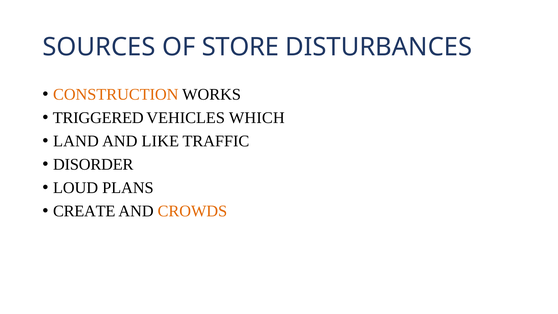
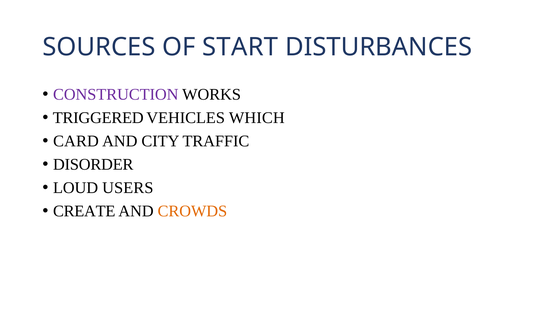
STORE: STORE -> START (240, 47)
CONSTRUCTION colour: orange -> purple (116, 94)
LAND: LAND -> CARD (76, 141)
LIKE: LIKE -> CITY (160, 141)
PLANS: PLANS -> USERS (128, 188)
